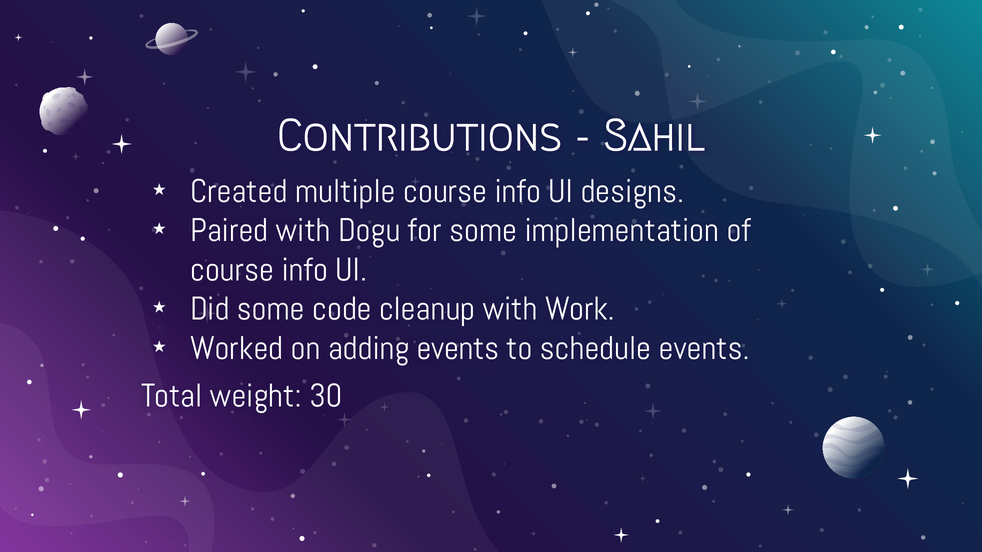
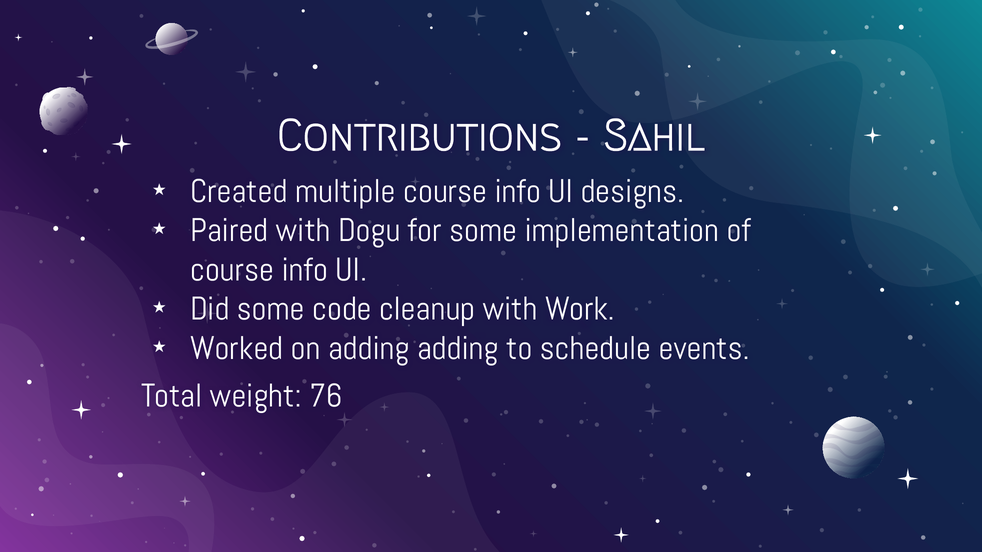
adding events: events -> adding (458, 349)
30: 30 -> 76 (326, 396)
